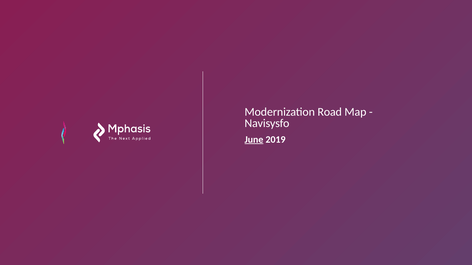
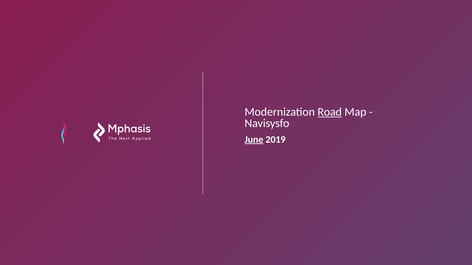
Road underline: none -> present (330, 112)
